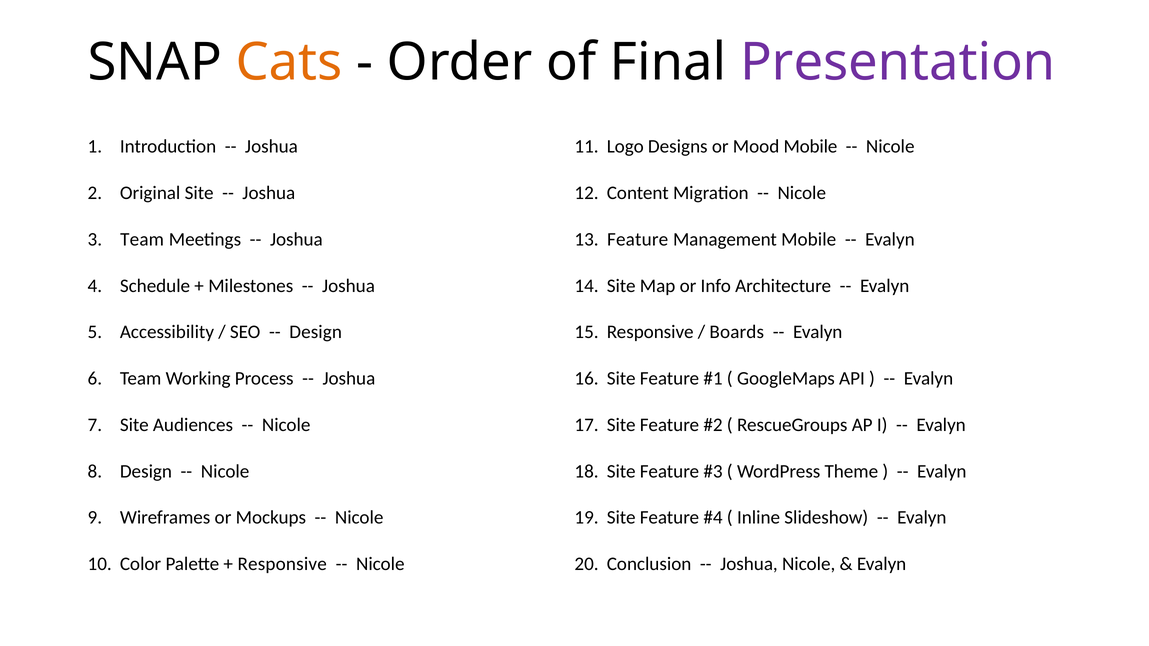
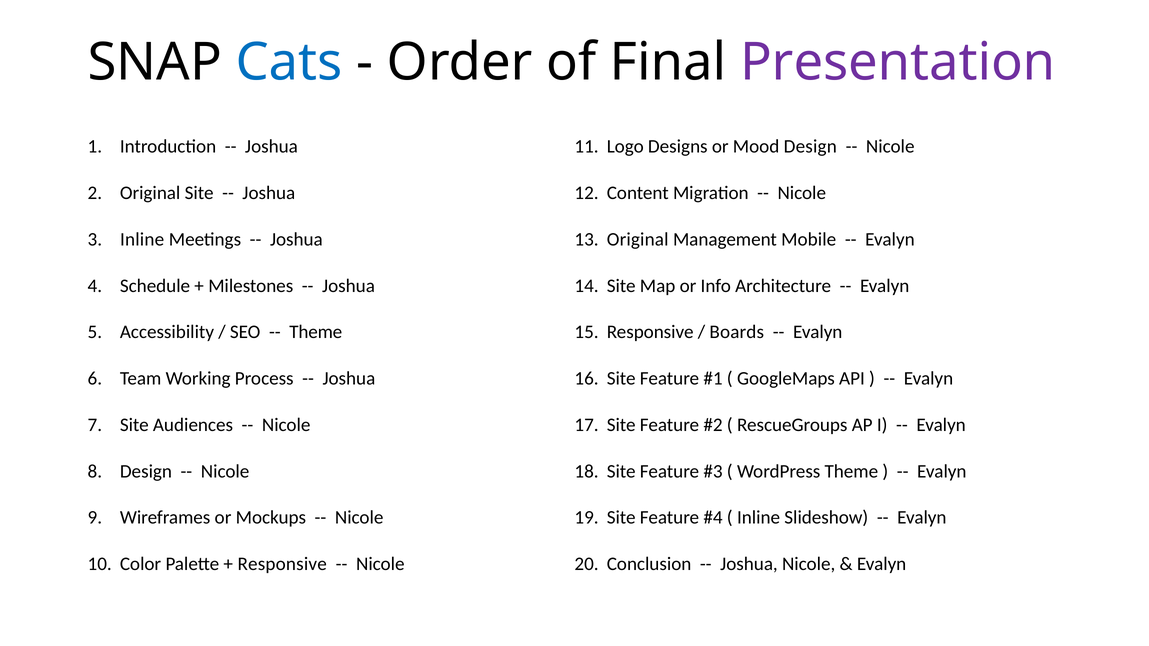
Cats colour: orange -> blue (289, 62)
Mood Mobile: Mobile -> Design (810, 147)
3 Team: Team -> Inline (142, 239)
Feature: Feature -> Original (638, 239)
Design: Design -> Theme (316, 332)
